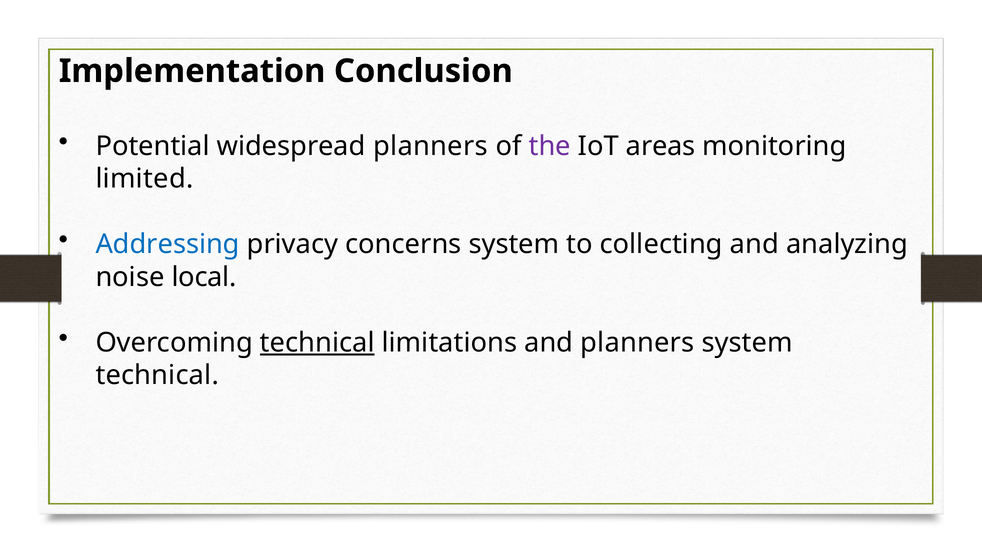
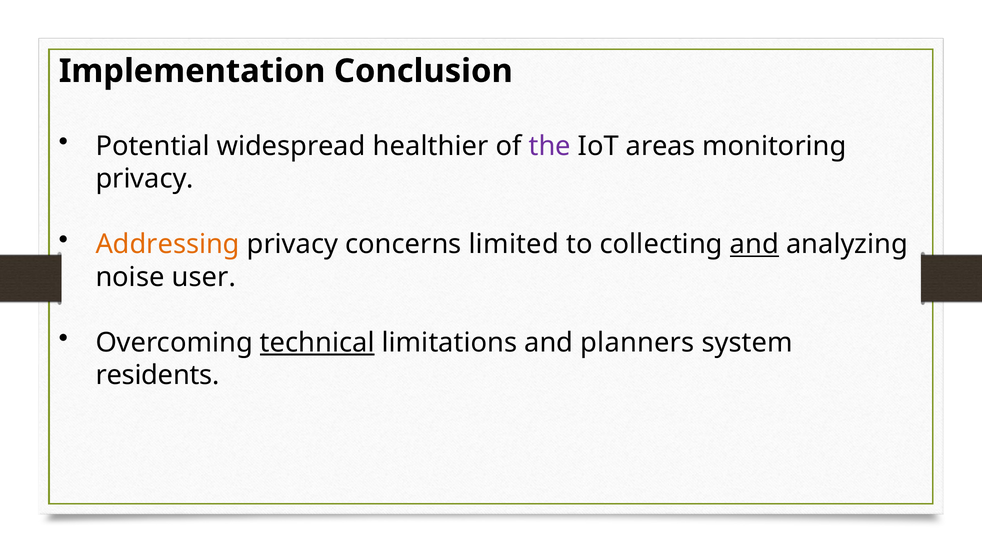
widespread planners: planners -> healthier (431, 146)
limited: limited -> privacy (145, 179)
Addressing colour: blue -> orange (168, 244)
concerns system: system -> limited (514, 244)
and underline: none -> present (754, 244)
local: local -> user (204, 277)
technical: technical -> residents (157, 375)
